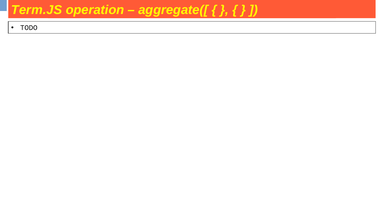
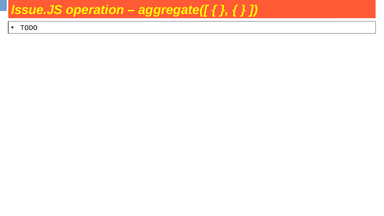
Term.JS: Term.JS -> Issue.JS (37, 10)
